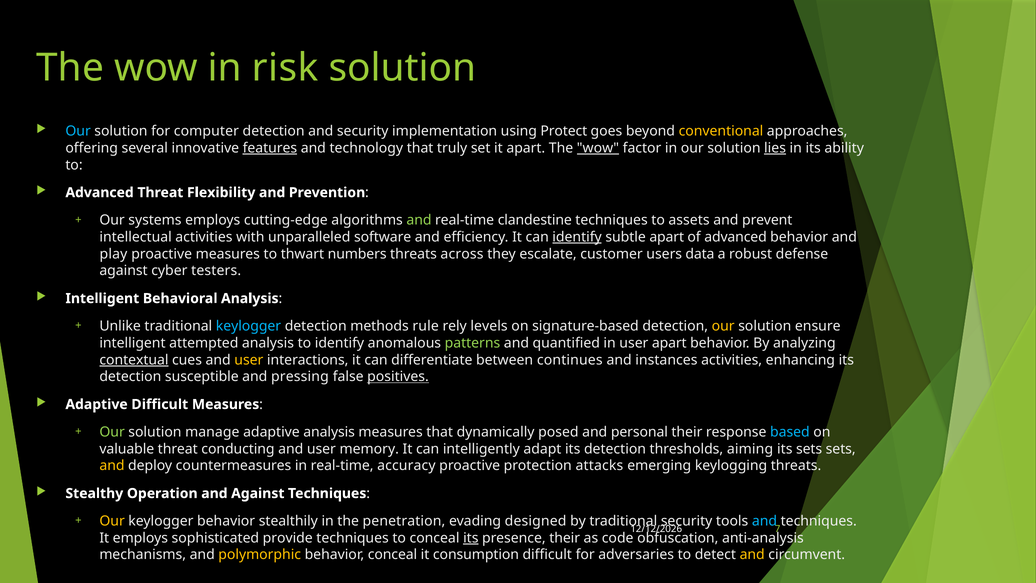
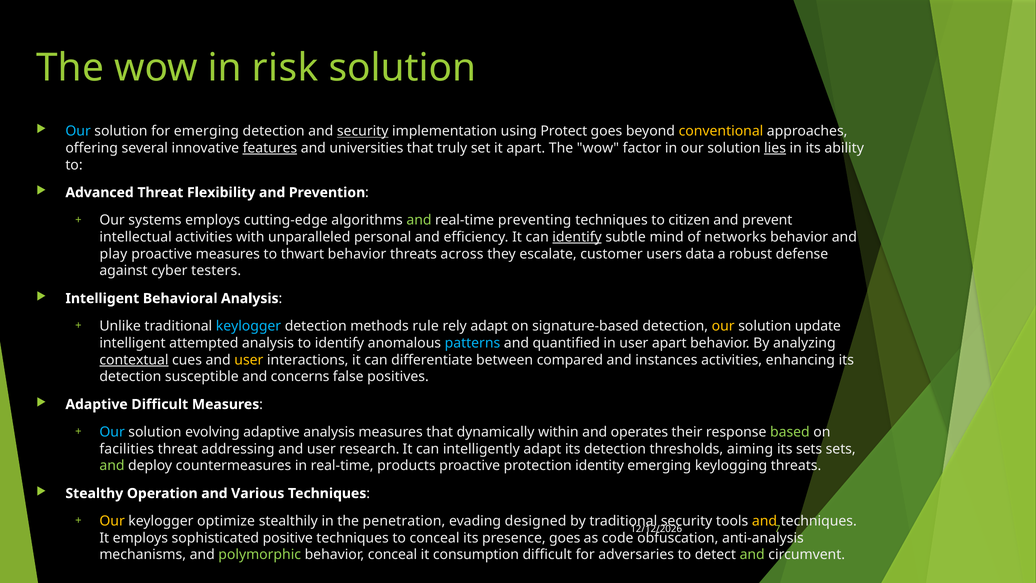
for computer: computer -> emerging (206, 131)
security underline: none -> present (363, 131)
technology: technology -> universities (366, 148)
wow underline: present -> none (598, 148)
clandestine: clandestine -> preventing (535, 220)
assets: assets -> citizen (689, 220)
software: software -> personal (383, 237)
subtle apart: apart -> mind (667, 237)
of advanced: advanced -> networks (735, 237)
thwart numbers: numbers -> behavior (357, 254)
rely levels: levels -> adapt (489, 326)
ensure: ensure -> update (818, 326)
patterns colour: light green -> light blue (472, 343)
continues: continues -> compared (570, 360)
pressing: pressing -> concerns (300, 377)
positives underline: present -> none (398, 377)
Our colour: light green -> light blue (112, 432)
manage: manage -> evolving (212, 432)
posed: posed -> within (558, 432)
personal: personal -> operates (639, 432)
based colour: light blue -> light green (790, 432)
valuable: valuable -> facilities (127, 449)
conducting: conducting -> addressing (238, 449)
memory: memory -> research (369, 449)
and colour: yellow -> light green (112, 466)
accuracy: accuracy -> products (406, 466)
attacks: attacks -> identity (600, 466)
and Against: Against -> Various (258, 493)
keylogger behavior: behavior -> optimize (226, 521)
and colour: light blue -> yellow (764, 521)
provide: provide -> positive (288, 538)
its underline: present -> none (471, 538)
presence their: their -> goes (565, 538)
polymorphic colour: yellow -> light green (260, 555)
and colour: yellow -> light green (752, 555)
